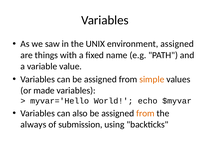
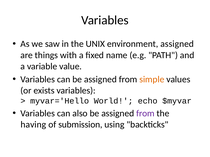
made: made -> exists (44, 91)
from colour: orange -> purple (145, 114)
always: always -> having (33, 125)
